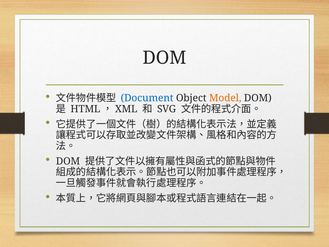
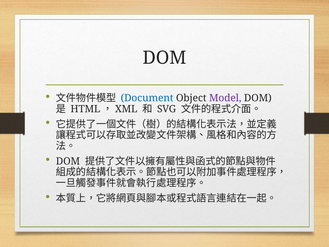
Model colour: orange -> purple (225, 98)
